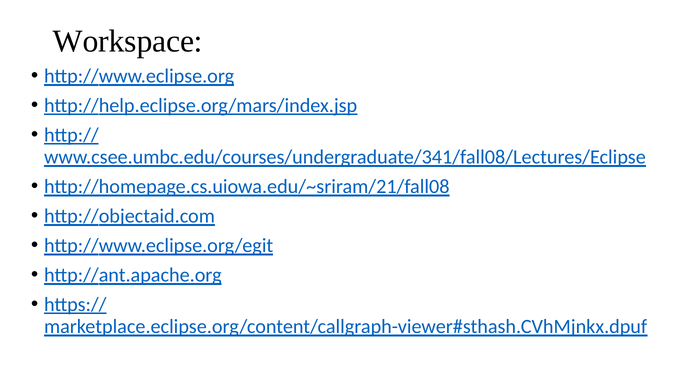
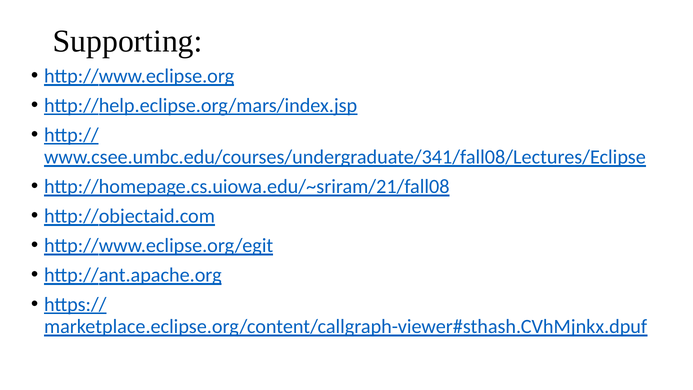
Workspace: Workspace -> Supporting (128, 41)
